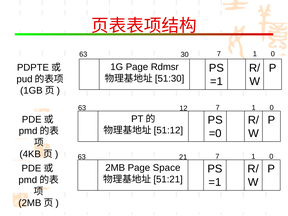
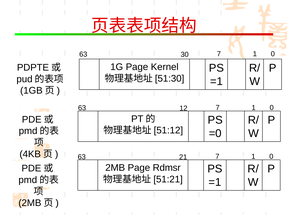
Rdmsr: Rdmsr -> Kernel (165, 67)
Space: Space -> Rdmsr (167, 168)
